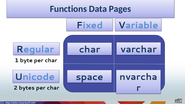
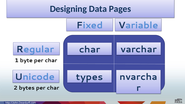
Functions: Functions -> Designing (68, 9)
space: space -> types (89, 77)
